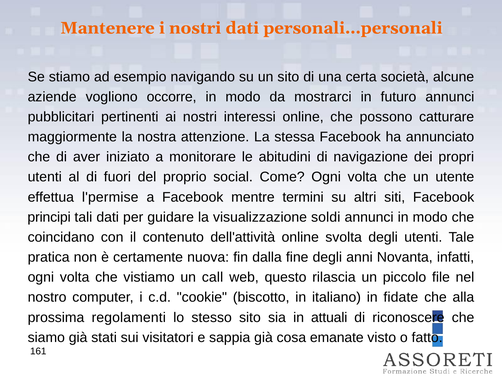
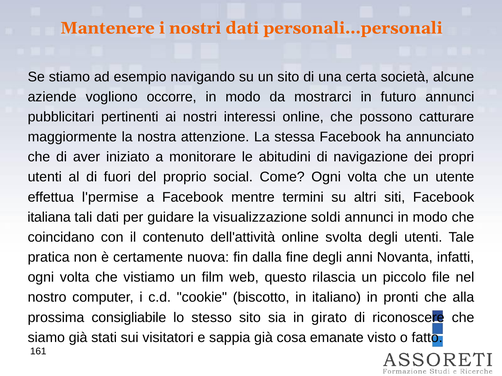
principi: principi -> italiana (49, 217)
call: call -> film (213, 278)
fidate: fidate -> pronti (401, 298)
regolamenti: regolamenti -> consigliabile (129, 318)
attuali: attuali -> girato (329, 318)
